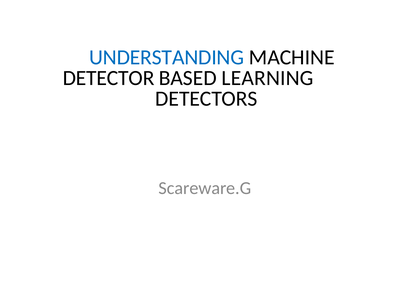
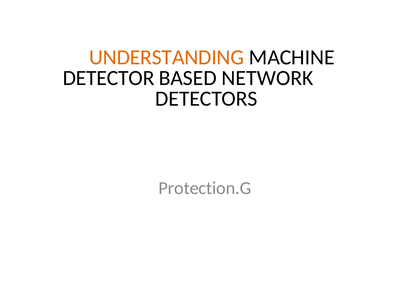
UNDERSTANDING colour: blue -> orange (167, 57)
LEARNING: LEARNING -> NETWORK (268, 78)
Scareware.G: Scareware.G -> Protection.G (205, 189)
